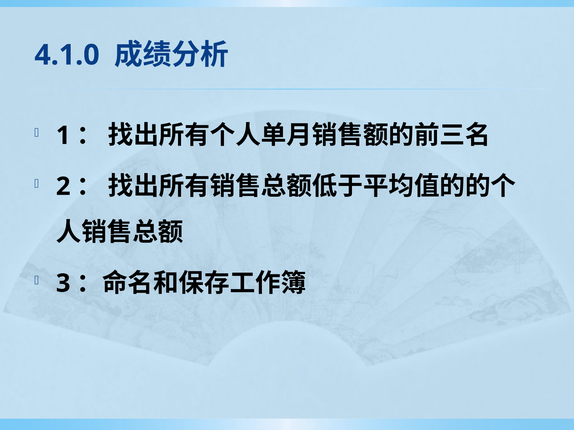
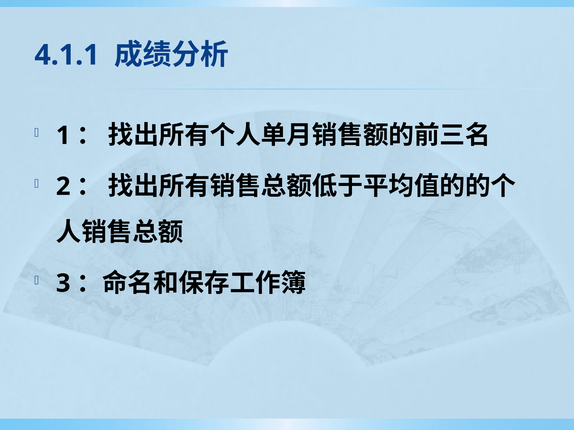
4.1.0: 4.1.0 -> 4.1.1 (67, 55)
